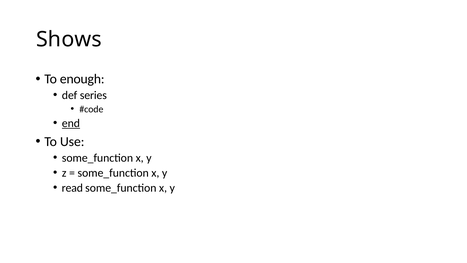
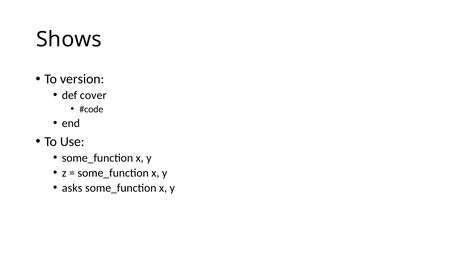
enough: enough -> version (82, 79)
series: series -> cover (93, 95)
end underline: present -> none (71, 123)
read: read -> asks (72, 188)
